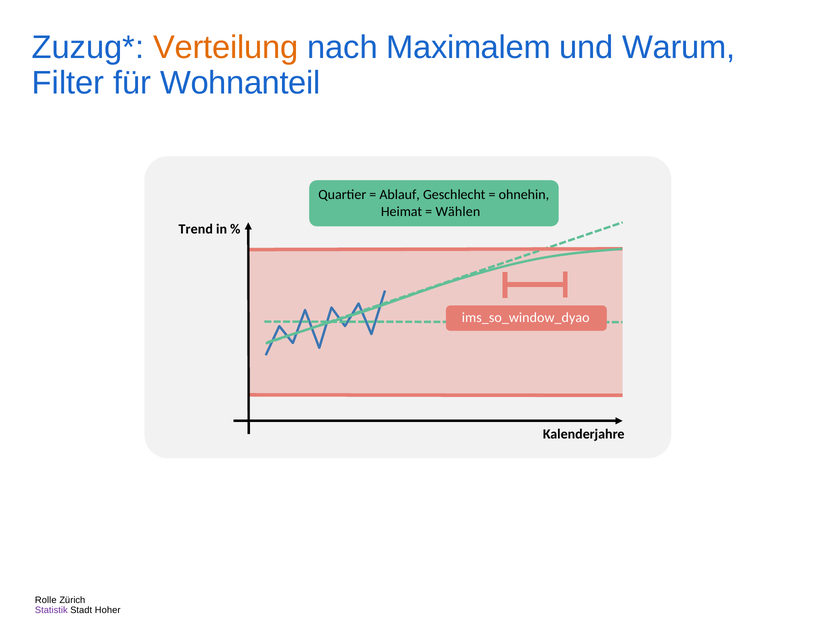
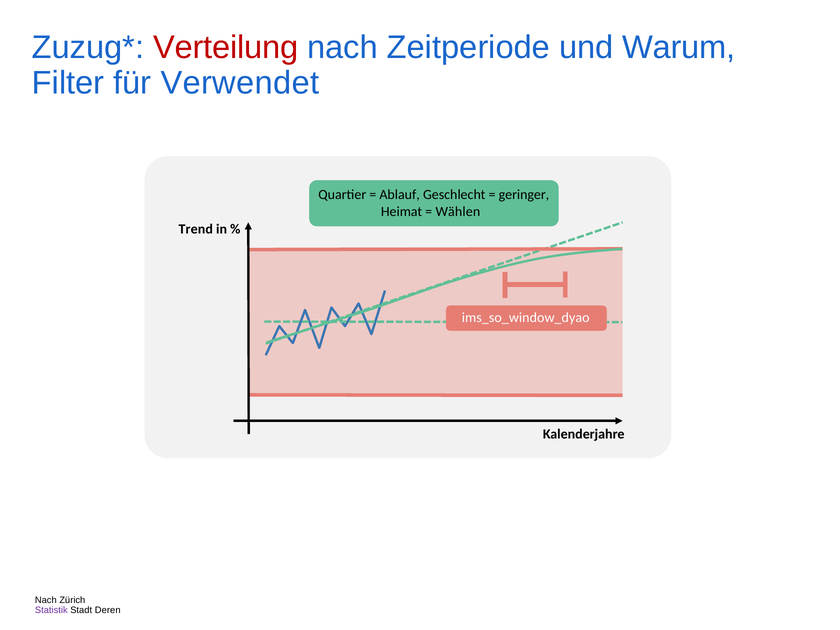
Verteilung colour: orange -> red (226, 47)
Maximalem: Maximalem -> Zeitperiode (468, 47)
Wohnanteil: Wohnanteil -> Verwendet (240, 83)
ohnehin: ohnehin -> geringer (524, 195)
Rolle: Rolle -> Nach (46, 600)
Hoher: Hoher -> Deren (108, 610)
